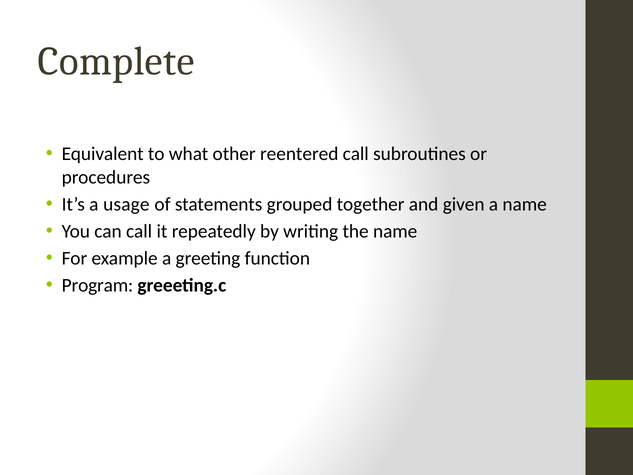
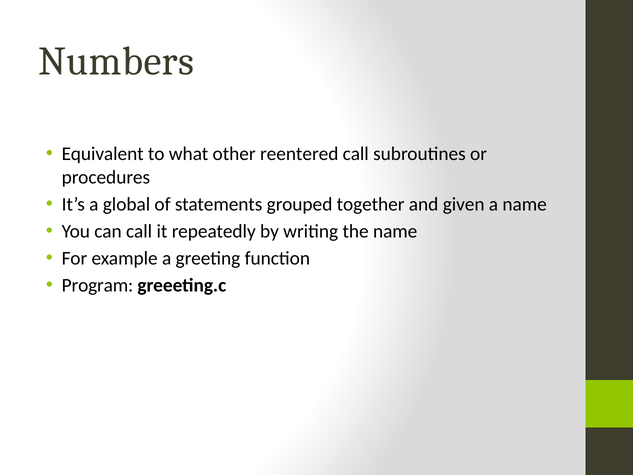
Complete: Complete -> Numbers (116, 61)
usage: usage -> global (126, 204)
